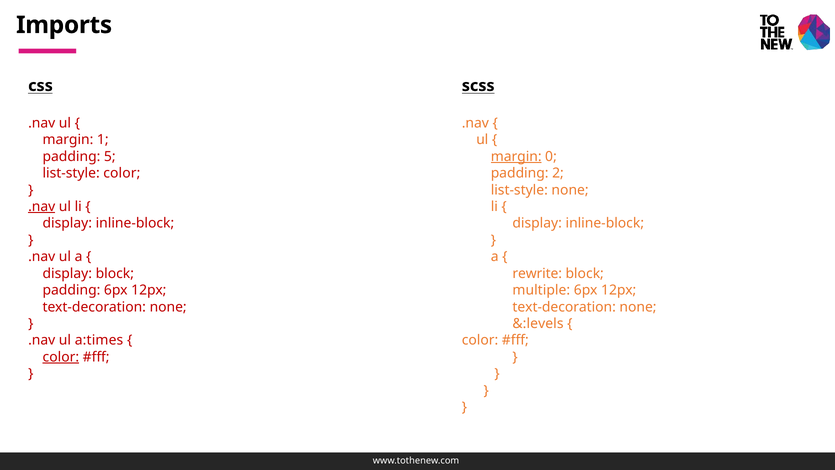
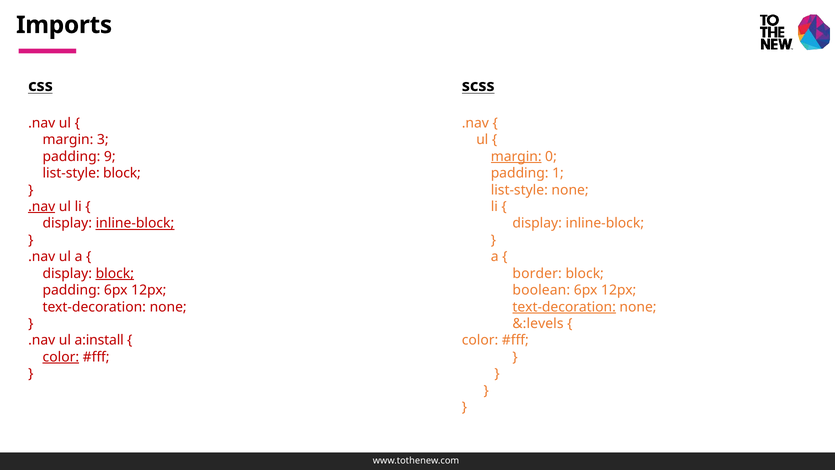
1: 1 -> 3 (103, 140)
5: 5 -> 9 (110, 156)
list-style color: color -> block (122, 173)
2: 2 -> 1 (558, 173)
inline-block underline: none -> present (135, 223)
block underline: none -> present (115, 273)
rewrite: rewrite -> border (537, 273)
multiple: multiple -> boolean (541, 290)
text-decoration underline: none -> present (564, 307)
a:times: a:times -> a:install (99, 340)
